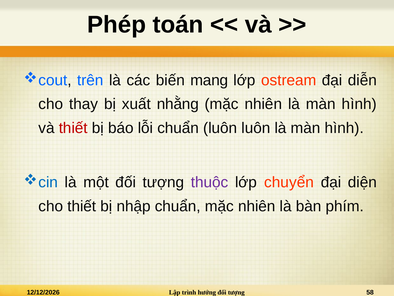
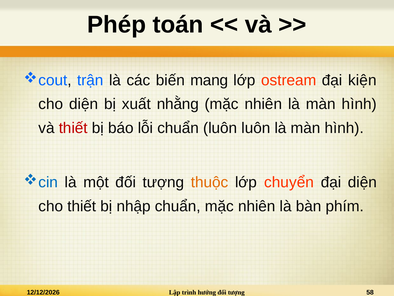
trên: trên -> trận (90, 80)
diễn: diễn -> kiện (362, 80)
cho thay: thay -> diện (84, 104)
thuộc colour: purple -> orange (210, 182)
